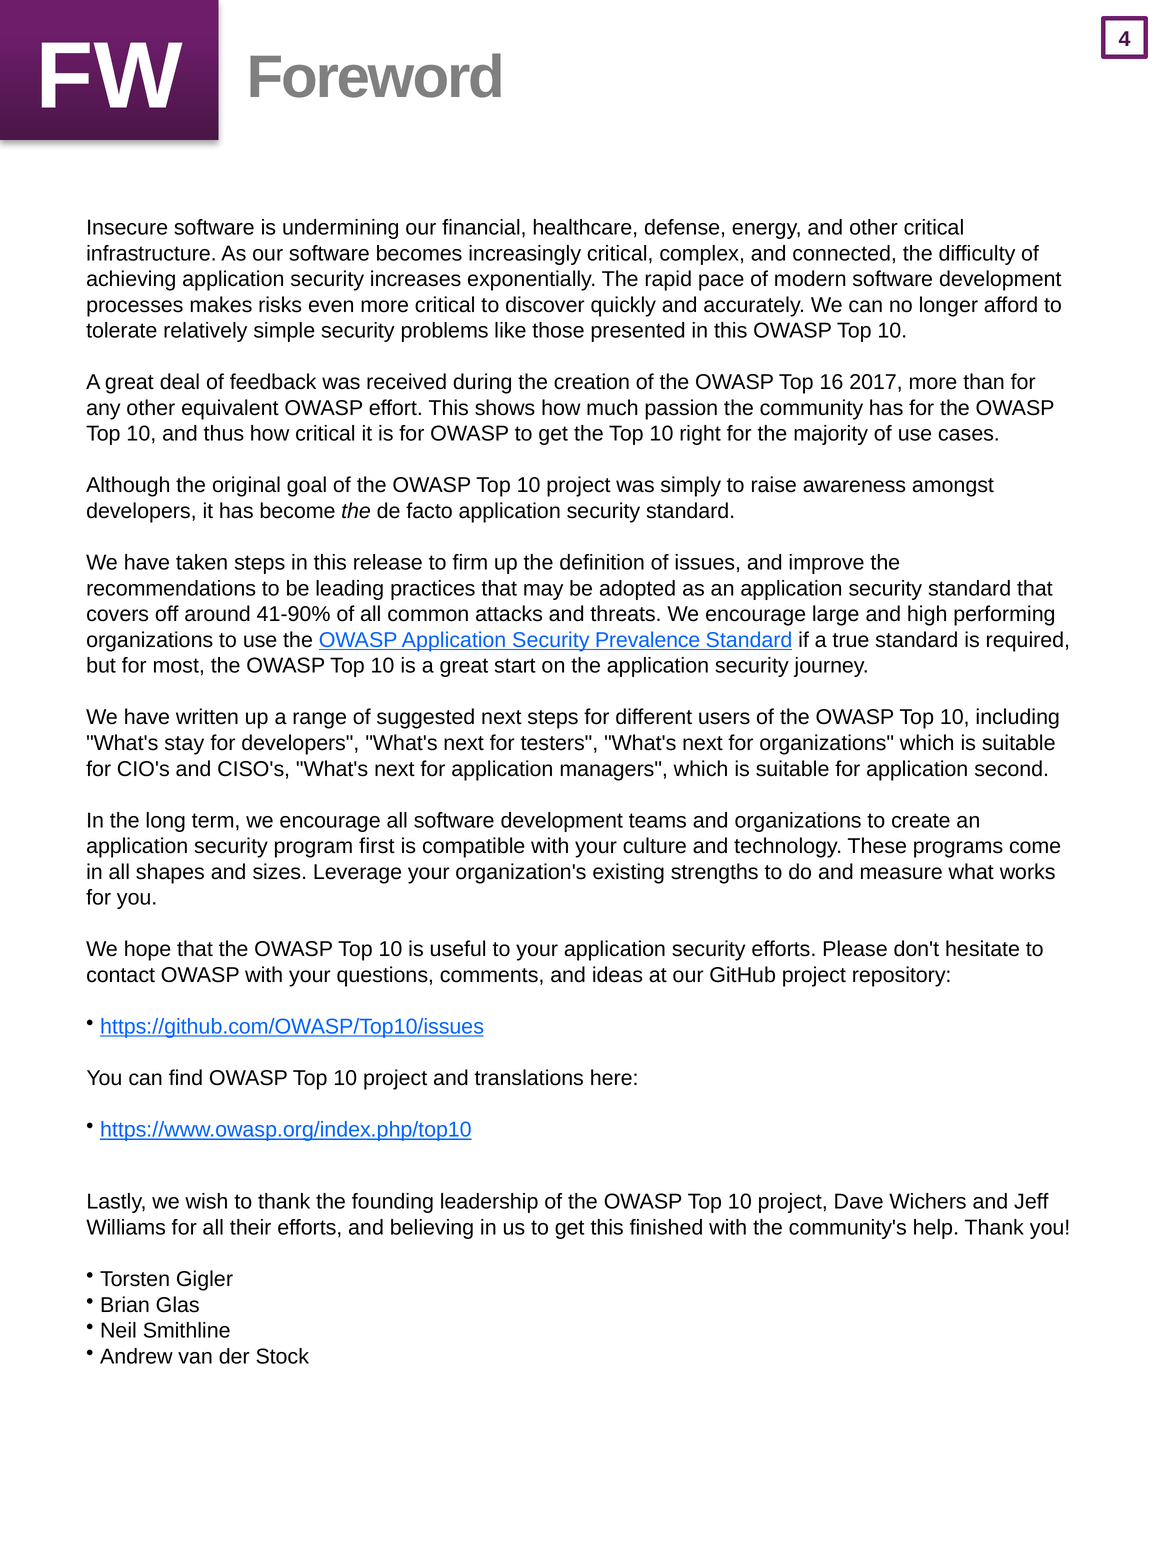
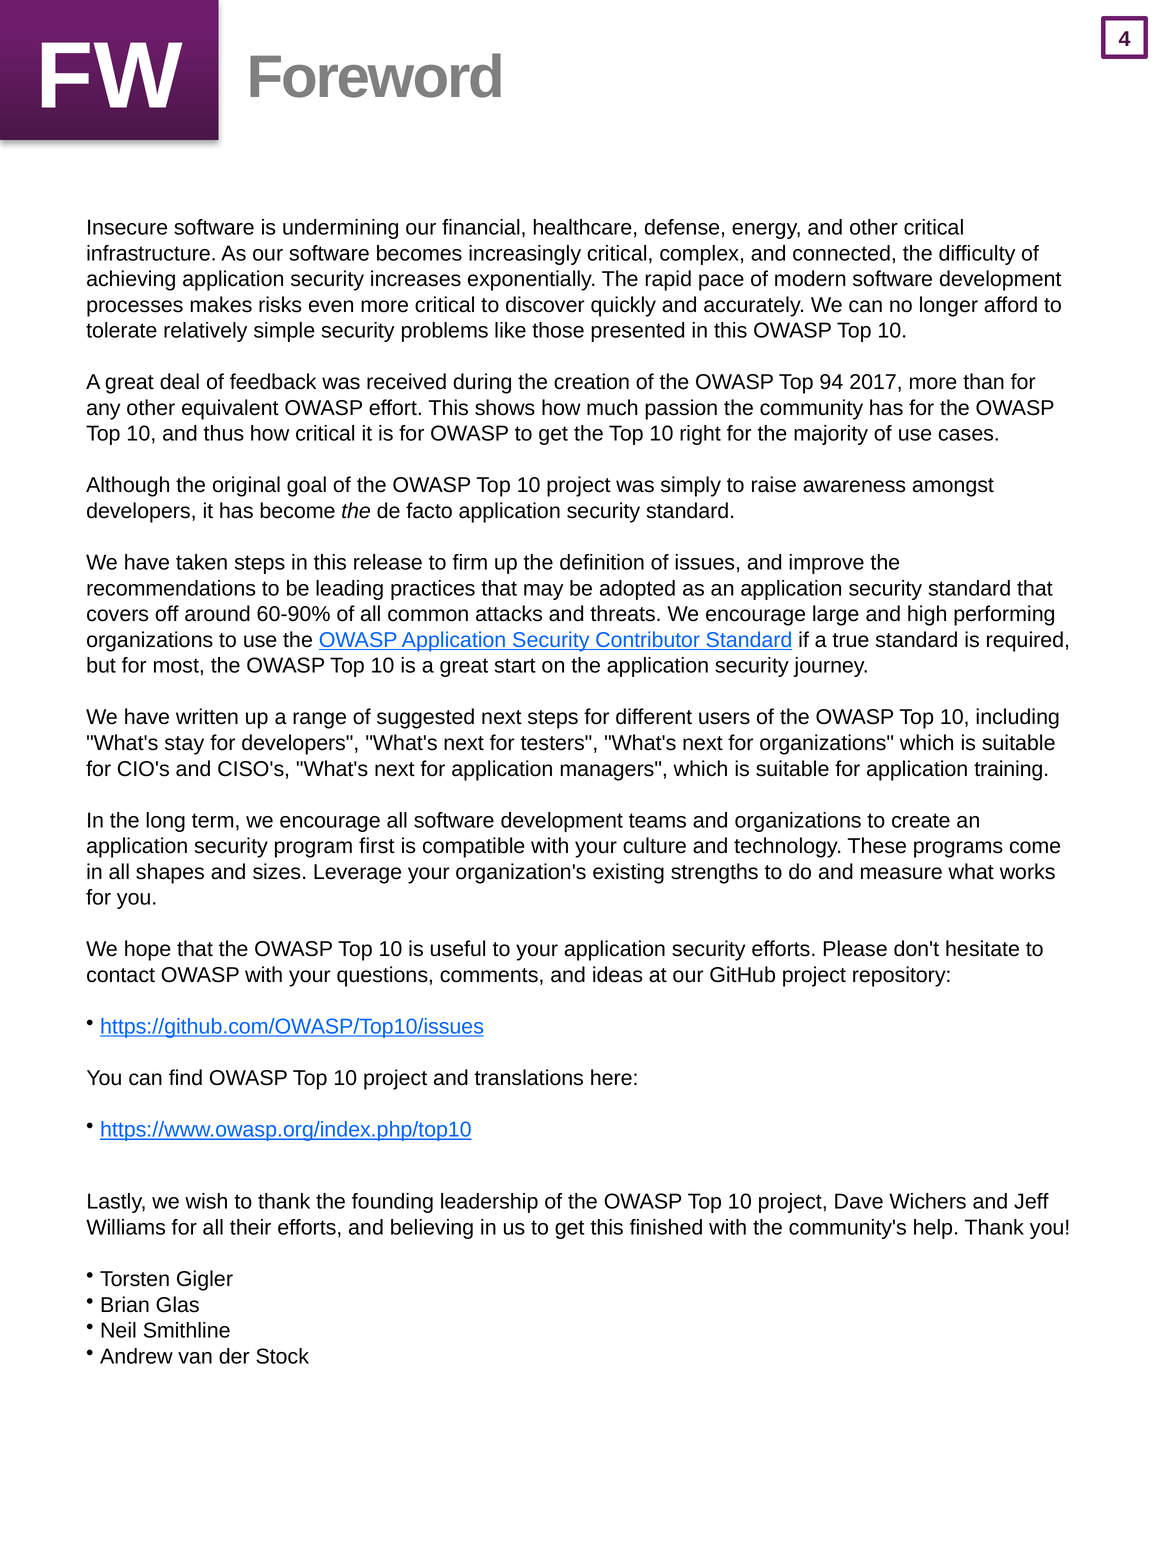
16: 16 -> 94 (831, 382)
41-90%: 41-90% -> 60-90% (294, 614)
Prevalence: Prevalence -> Contributor (648, 640)
second: second -> training (1012, 769)
